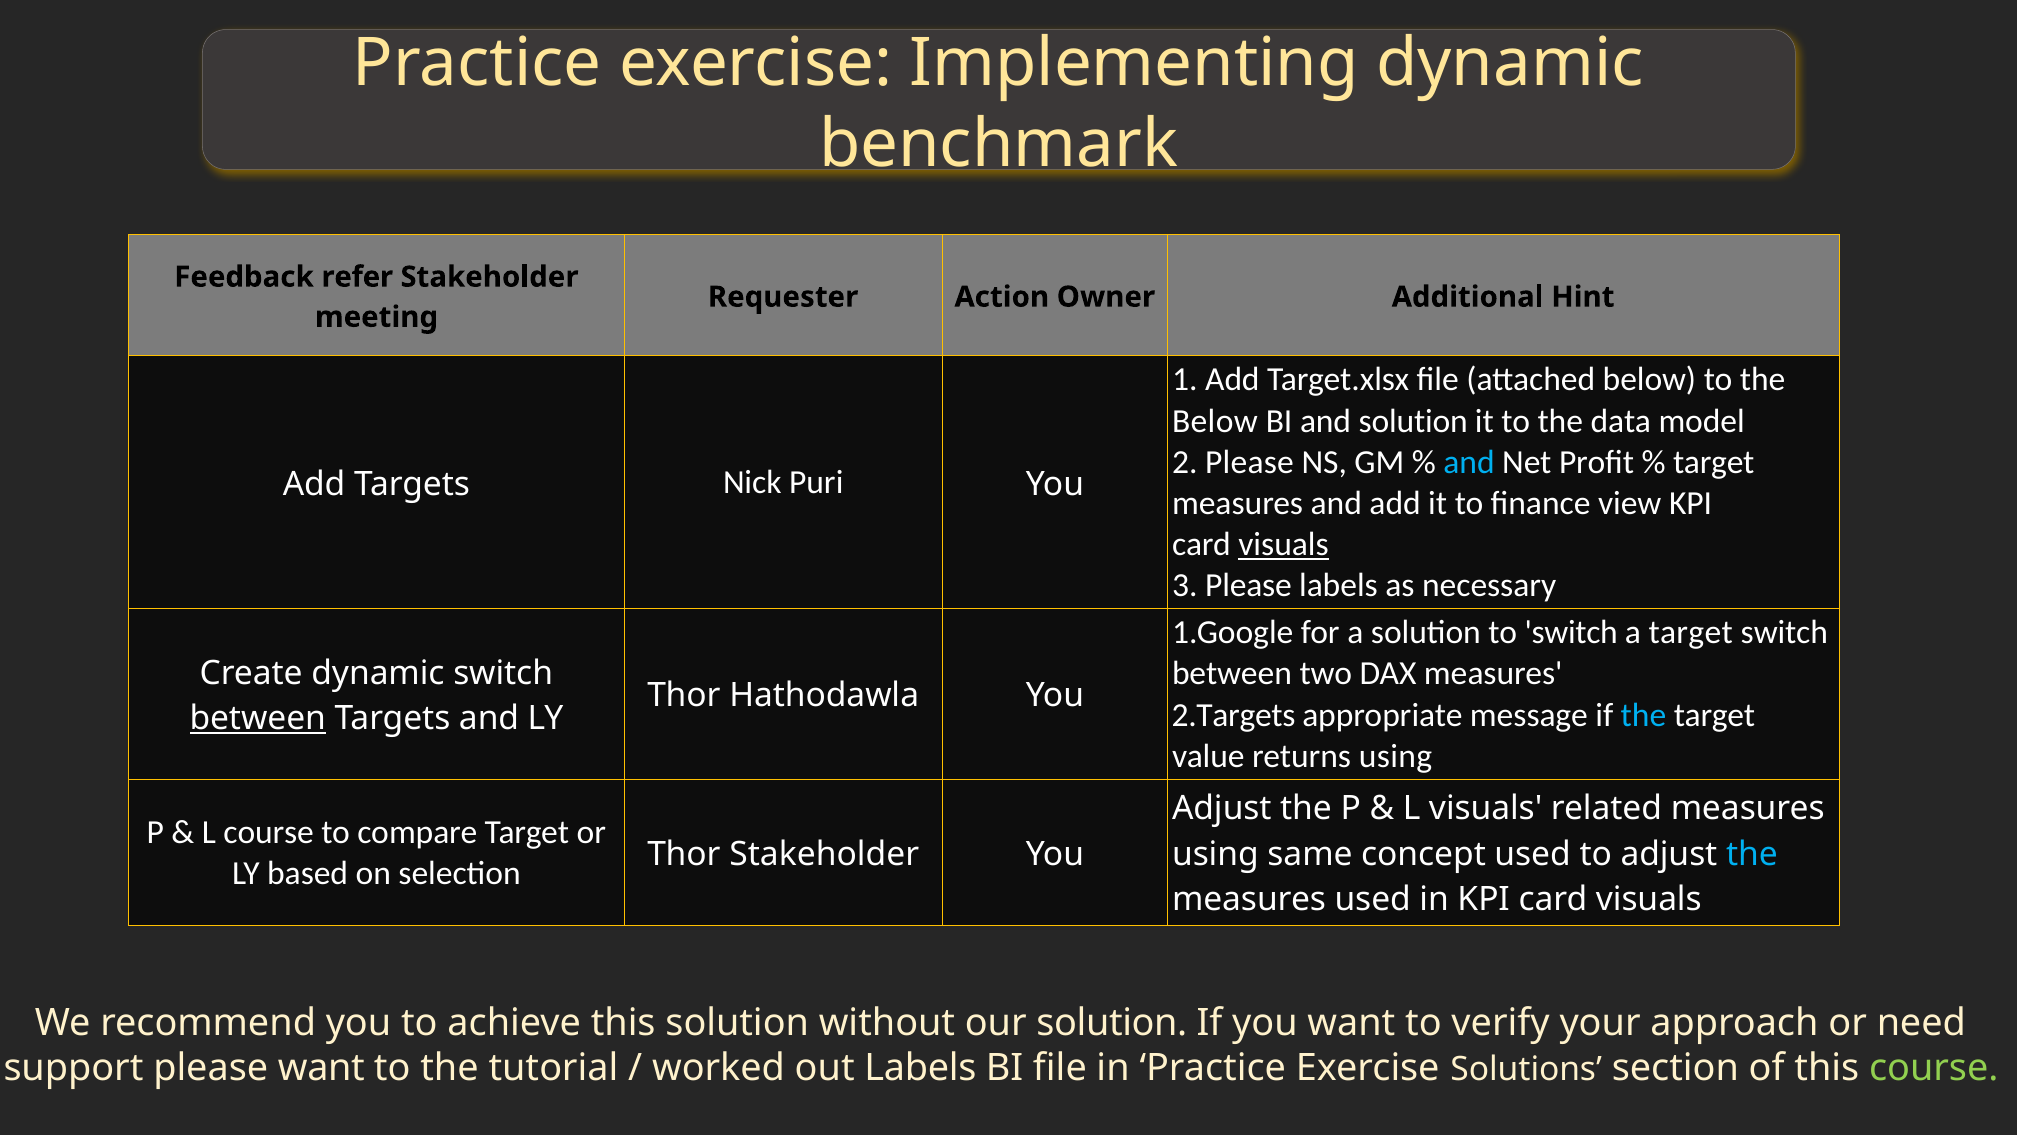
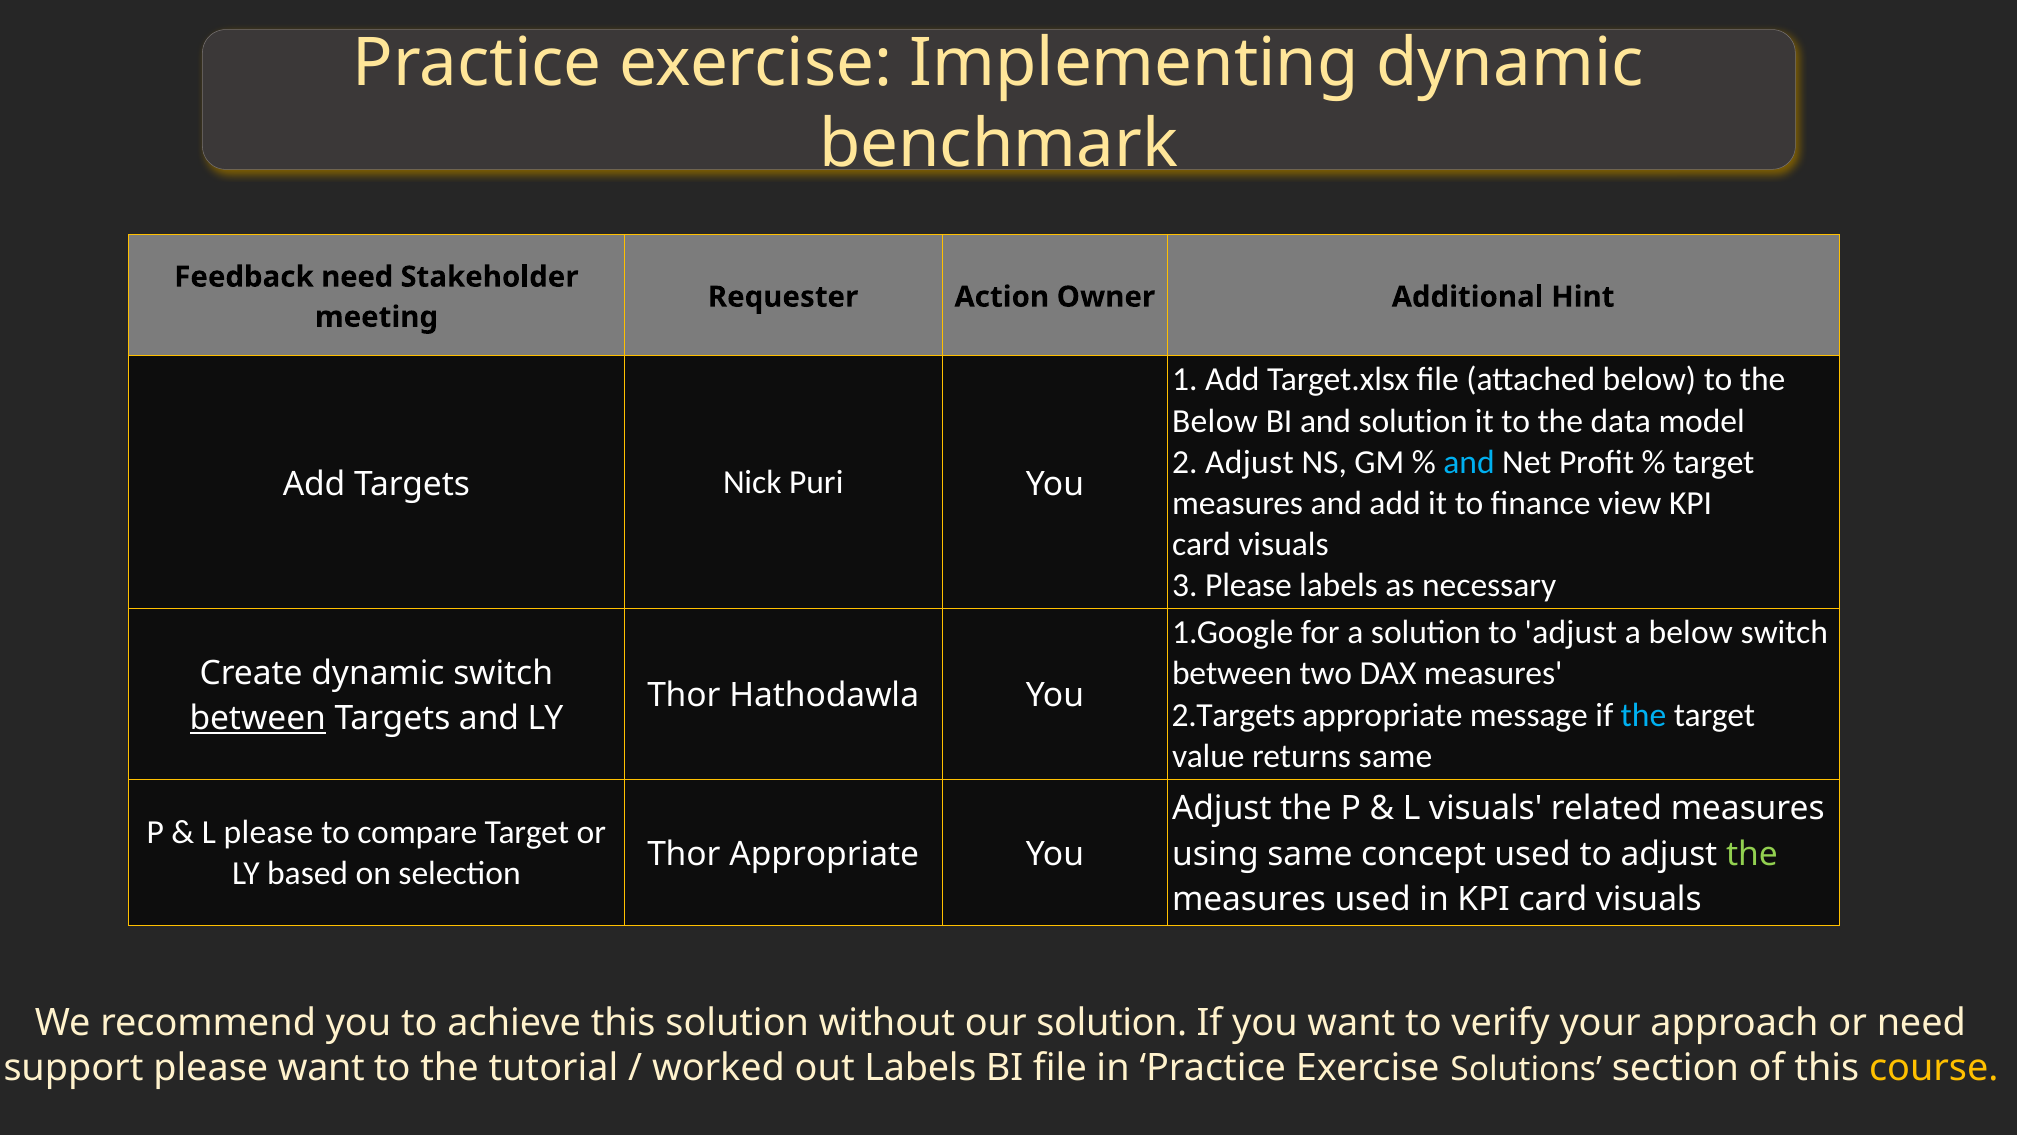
Feedback refer: refer -> need (357, 277)
2 Please: Please -> Adjust (1249, 462)
visuals underline: present -> none (1284, 544)
solution to switch: switch -> adjust (1571, 632)
a target: target -> below (1691, 632)
returns using: using -> same (1396, 756)
L course: course -> please (268, 832)
the colour: light blue -> light green (1752, 854)
Thor Stakeholder: Stakeholder -> Appropriate (824, 854)
course colour: light green -> yellow (1934, 1068)
